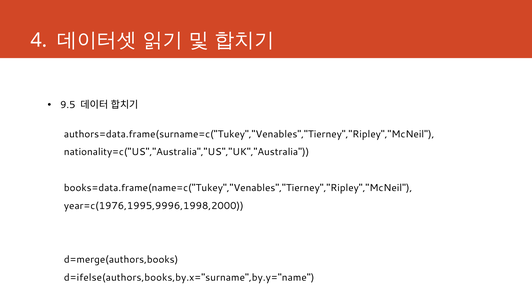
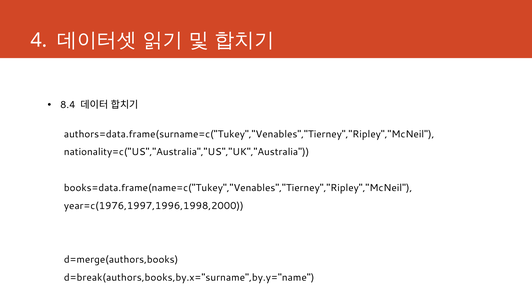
9.5: 9.5 -> 8.4 (68, 105)
year=c(1976,1995,9996,1998,2000: year=c(1976,1995,9996,1998,2000 -> year=c(1976,1997,1996,1998,2000 (154, 206)
d=ifelse(authors,books,by.x="surname",by.y="name: d=ifelse(authors,books,by.x="surname",by.y="name -> d=break(authors,books,by.x="surname",by.y="name (189, 278)
